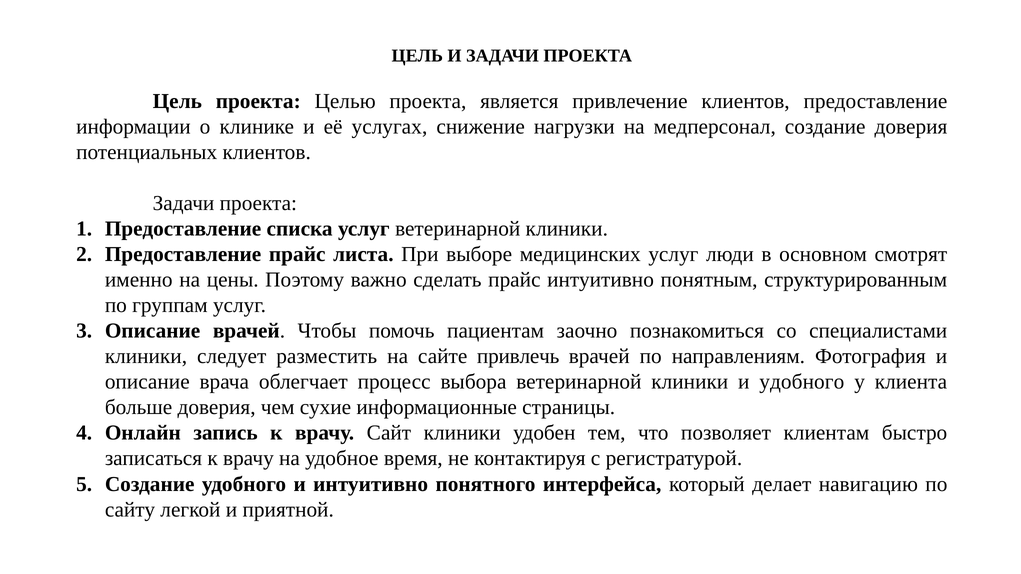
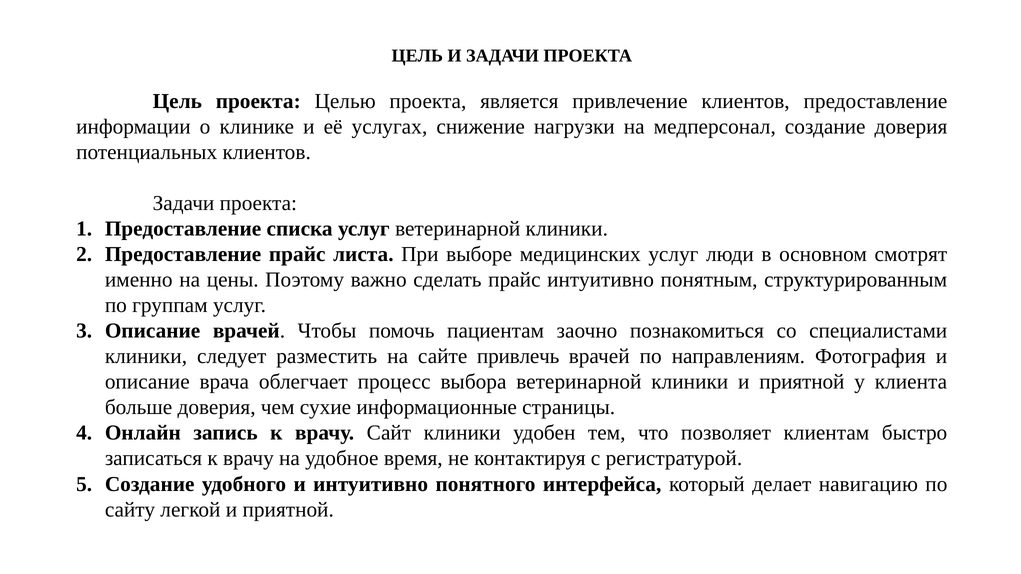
клиники и удобного: удобного -> приятной (802, 382)
